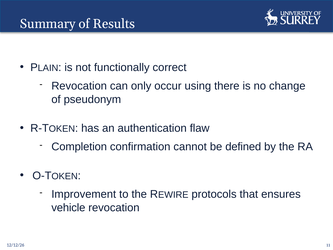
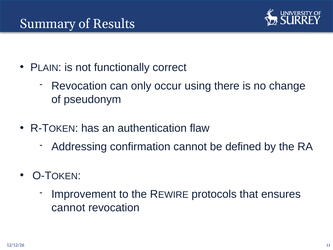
Completion: Completion -> Addressing (79, 147)
vehicle: vehicle -> cannot (68, 207)
